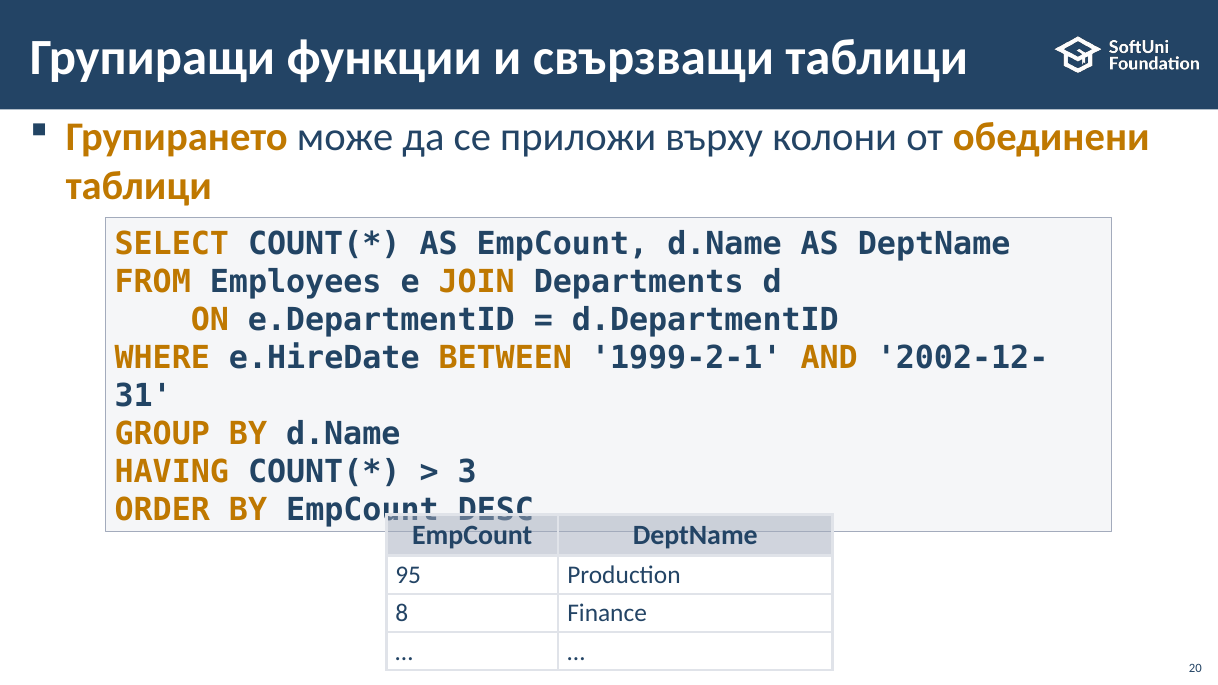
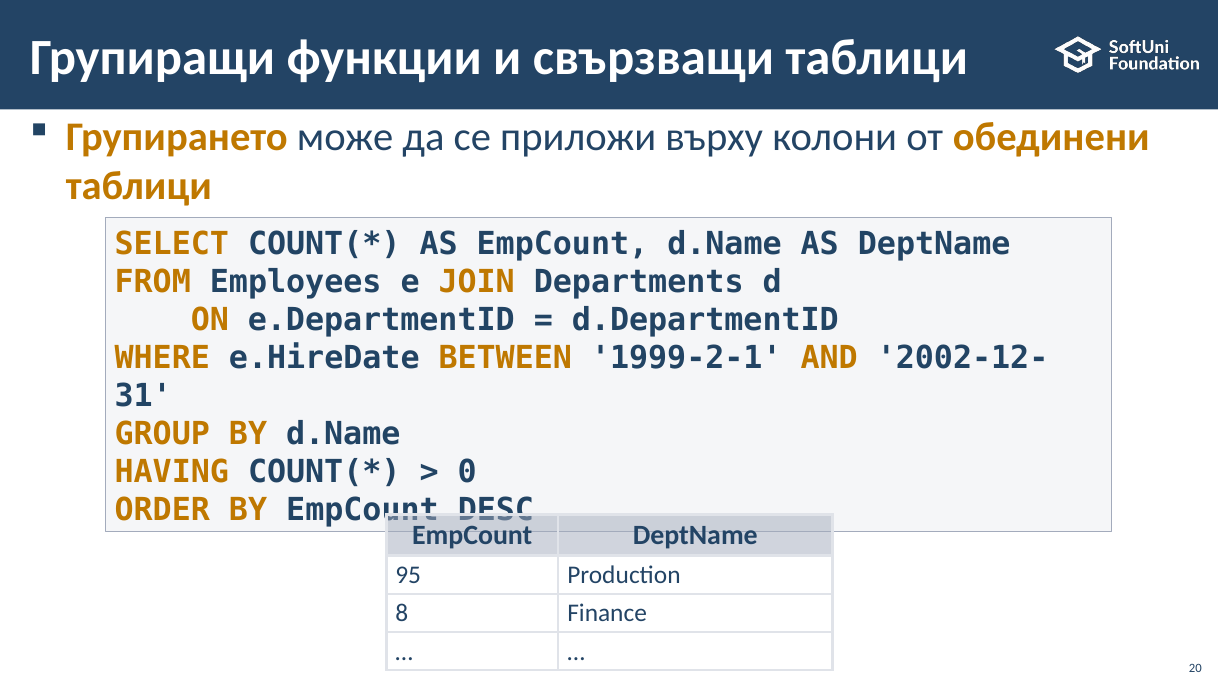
3: 3 -> 0 (467, 472)
